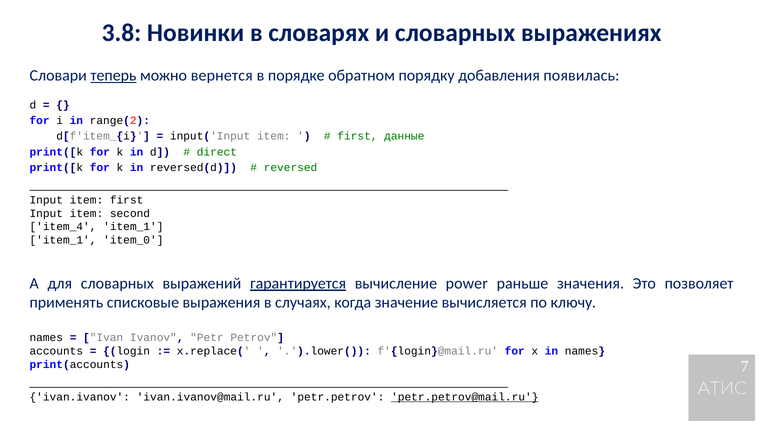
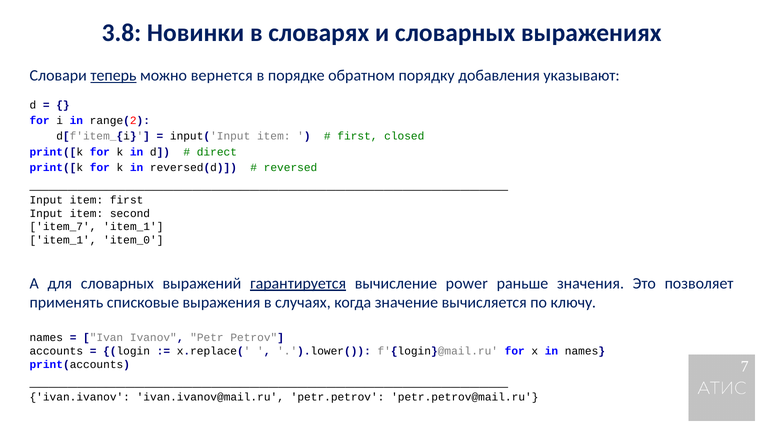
появилась: появилась -> указывают (582, 75)
данные: данные -> closed (404, 136)
item_4: item_4 -> item_7 (63, 227)
petr.petrov@mail.ru underline: present -> none (465, 397)
